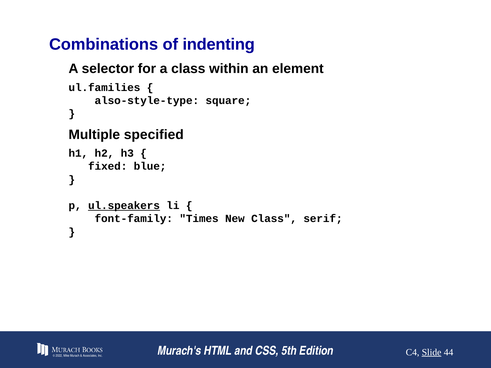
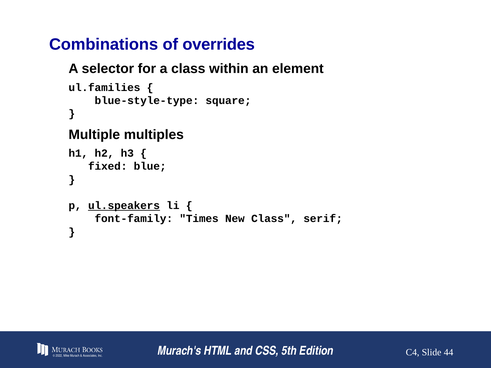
indenting: indenting -> overrides (219, 45)
also-style-type: also-style-type -> blue-style-type (147, 101)
specified: specified -> multiples (154, 135)
Slide underline: present -> none (432, 353)
